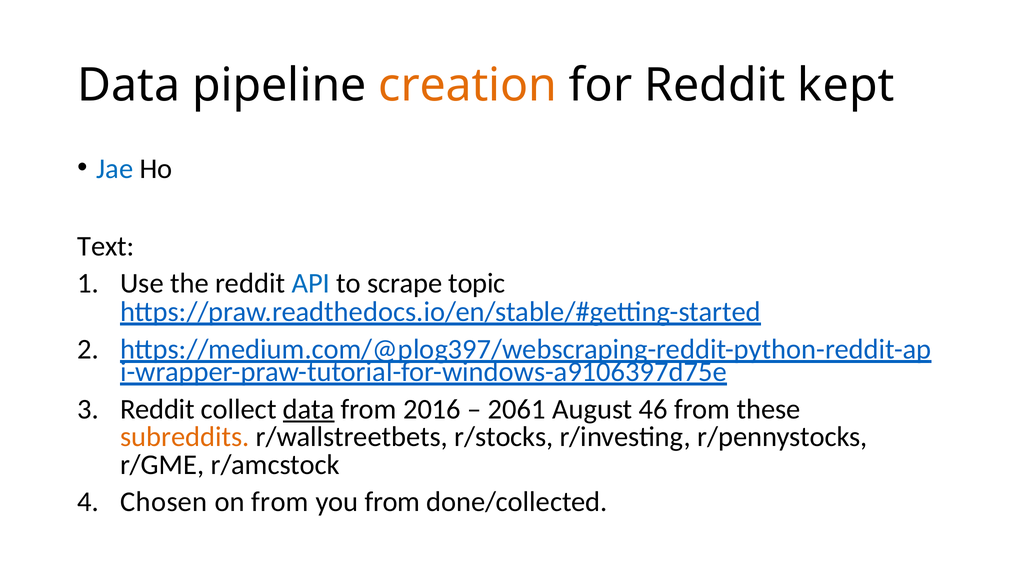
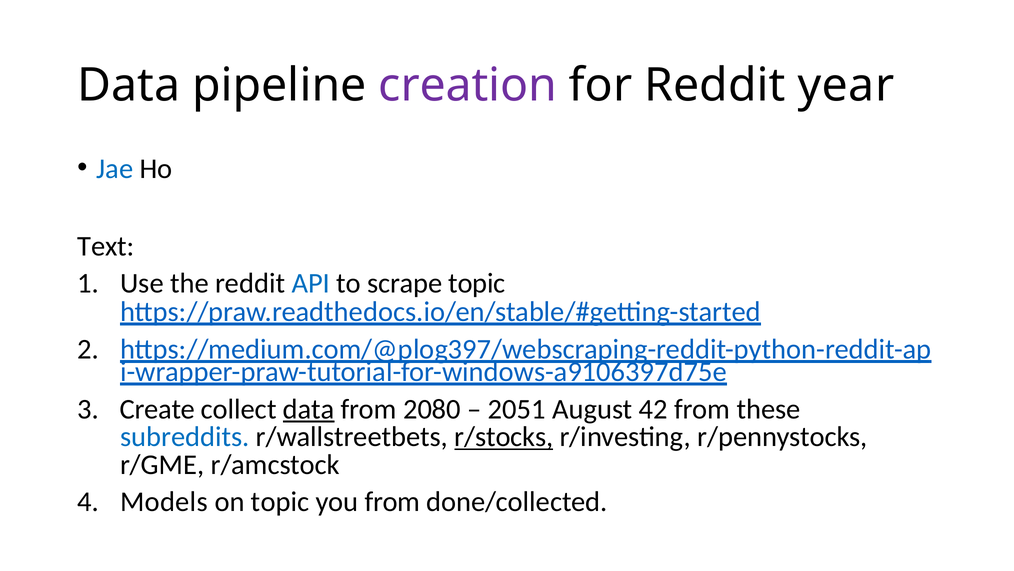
creation colour: orange -> purple (468, 85)
kept: kept -> year (846, 85)
Reddit: Reddit -> Create (157, 409)
2016: 2016 -> 2080 (432, 409)
2061: 2061 -> 2051 (517, 409)
46: 46 -> 42 (653, 409)
subreddits colour: orange -> blue (185, 436)
r/stocks underline: none -> present (504, 436)
Chosen: Chosen -> Models (164, 501)
on from: from -> topic (280, 501)
